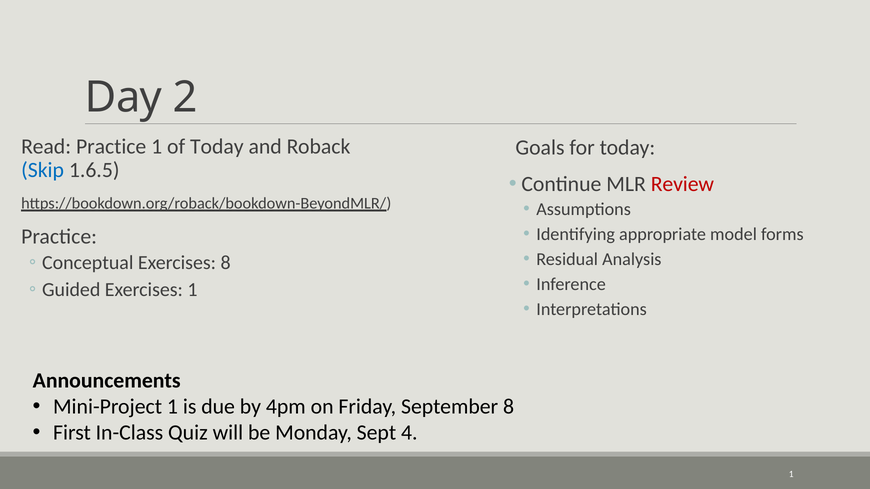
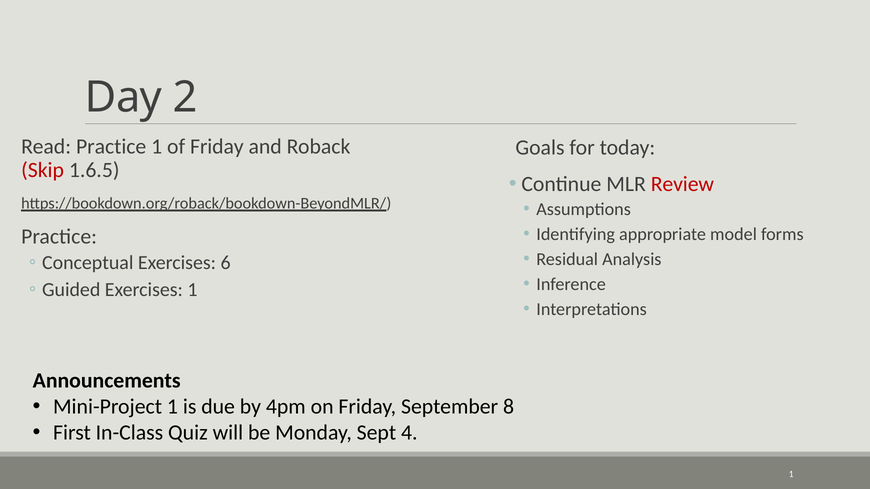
of Today: Today -> Friday (217, 147)
Skip colour: blue -> red (43, 170)
Exercises 8: 8 -> 6 (226, 263)
